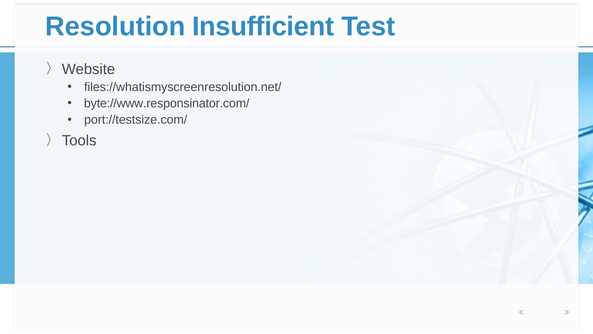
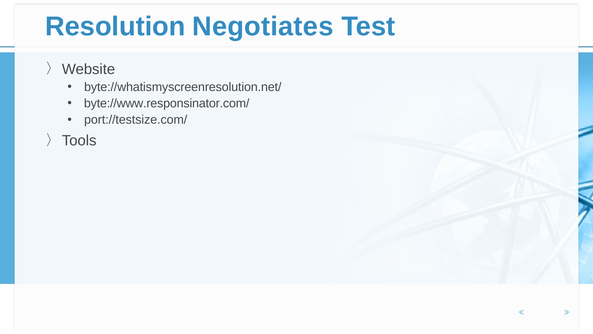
Insufficient: Insufficient -> Negotiates (263, 27)
files://whatismyscreenresolution.net/: files://whatismyscreenresolution.net/ -> byte://whatismyscreenresolution.net/ (183, 87)
